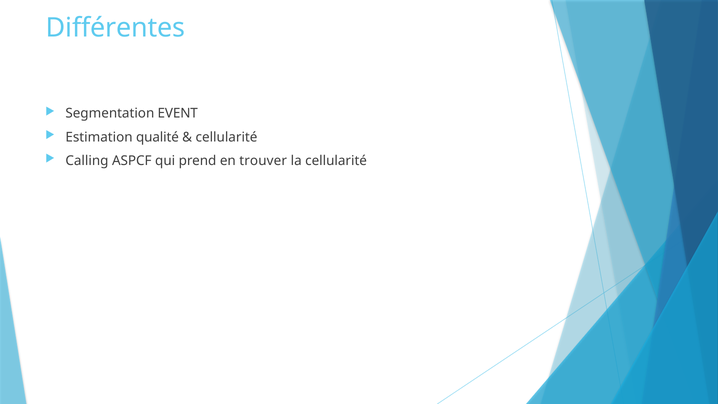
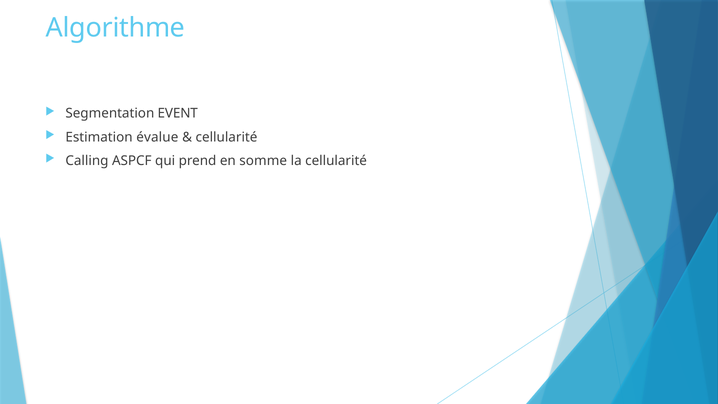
Différentes: Différentes -> Algorithme (115, 28)
qualité: qualité -> évalue (157, 137)
trouver: trouver -> somme (263, 161)
